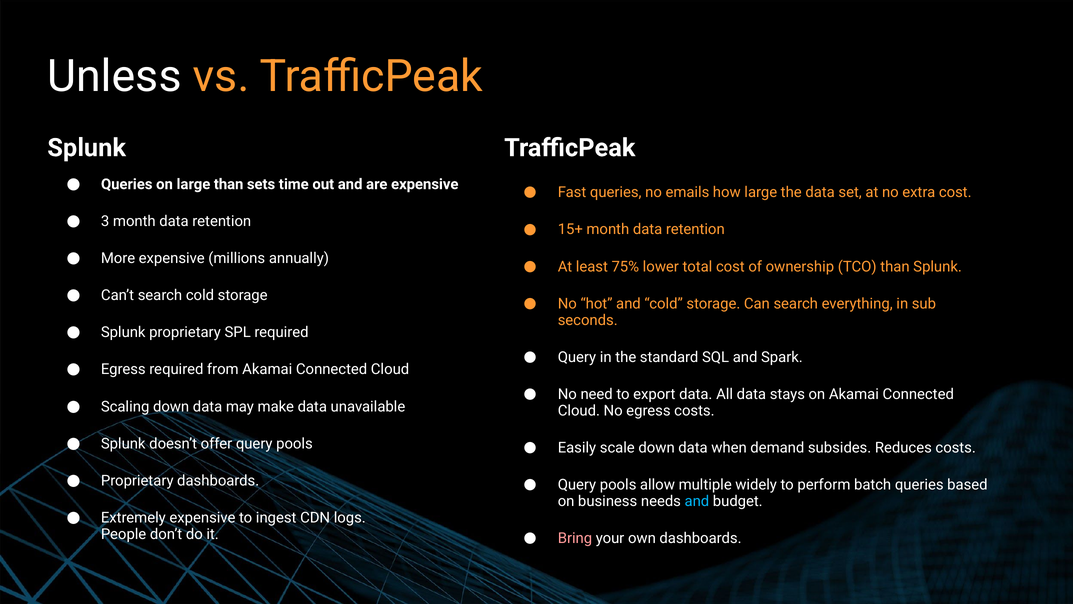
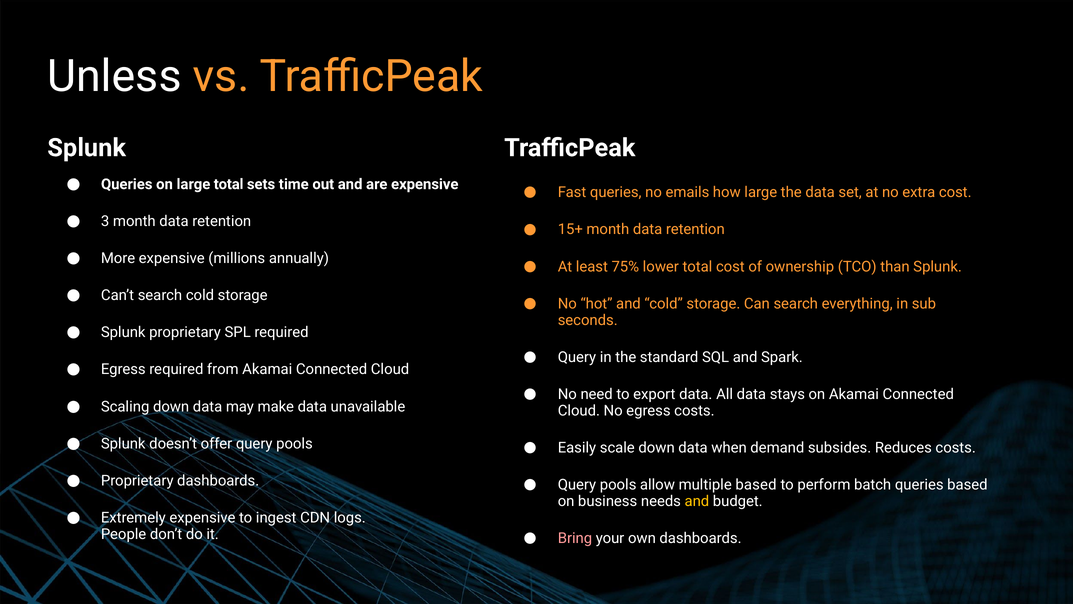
large than: than -> total (229, 184)
multiple widely: widely -> based (756, 485)
and colour: light blue -> yellow (697, 501)
